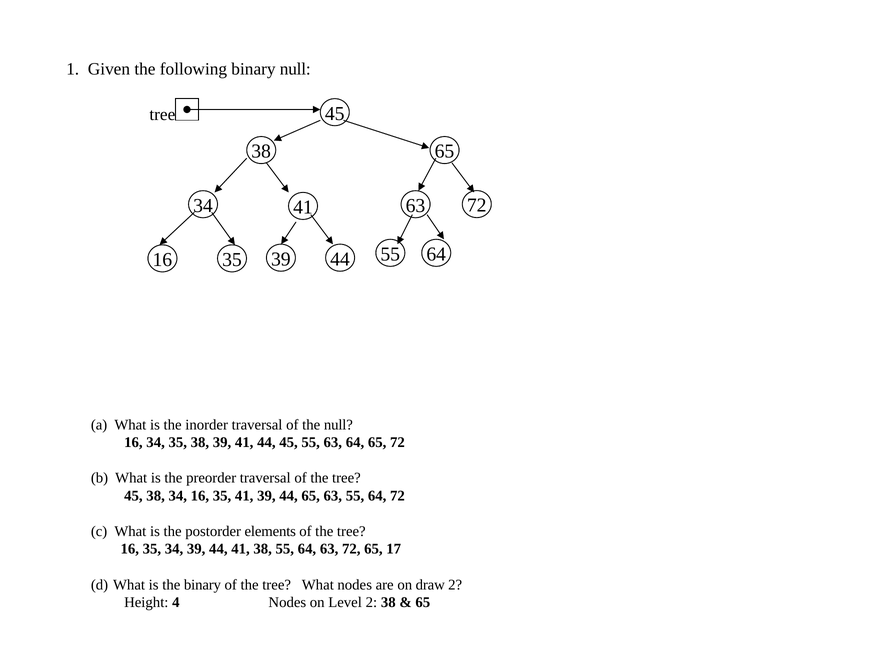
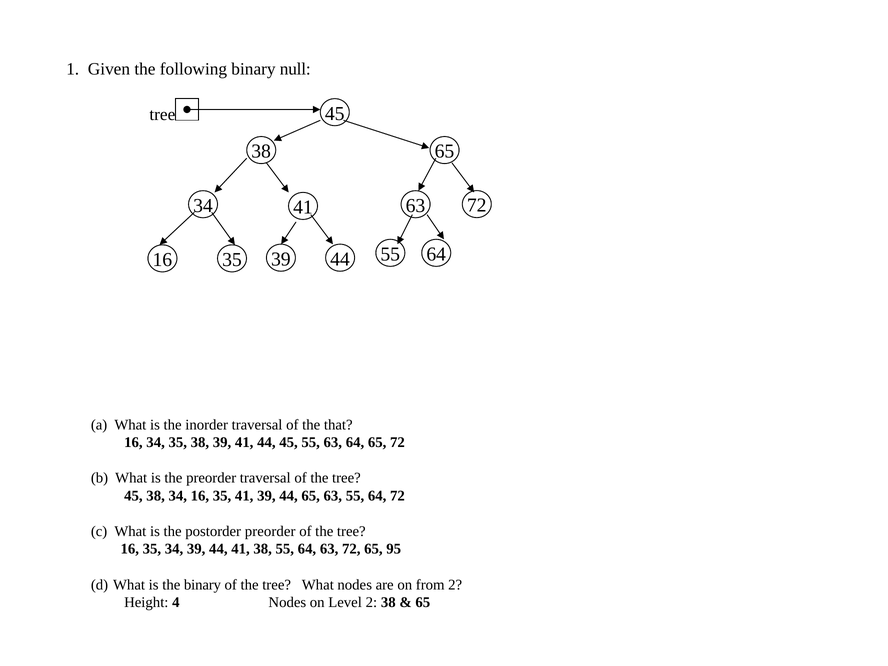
the null: null -> that (338, 425)
postorder elements: elements -> preorder (270, 531)
17: 17 -> 95 (394, 549)
draw: draw -> from (430, 585)
